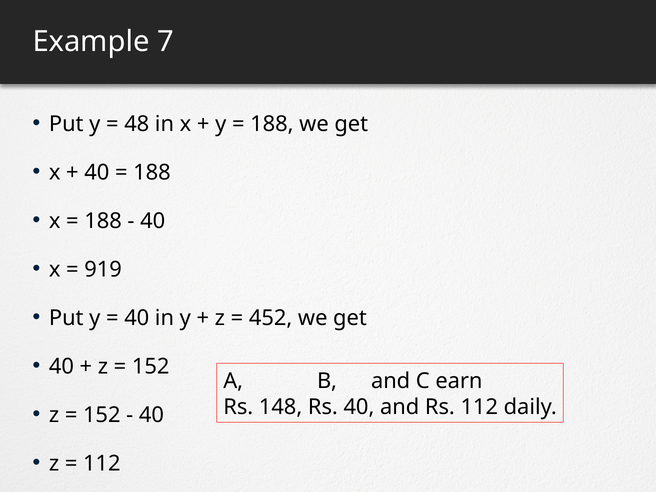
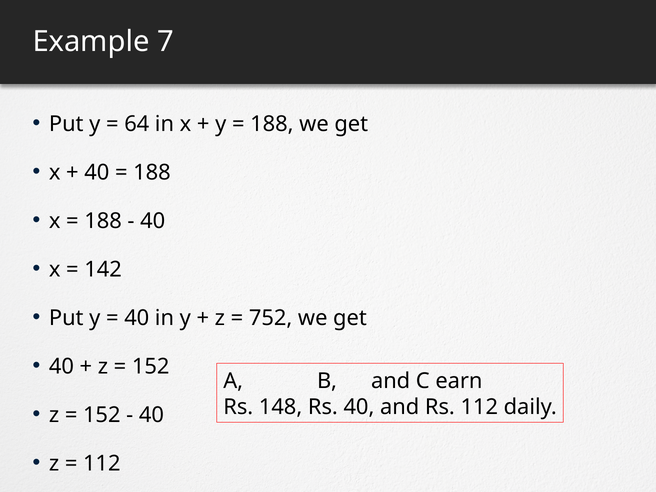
48: 48 -> 64 (137, 124)
919: 919 -> 142 (103, 269)
452: 452 -> 752 (271, 318)
